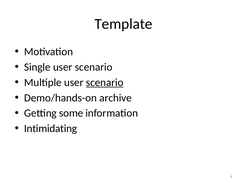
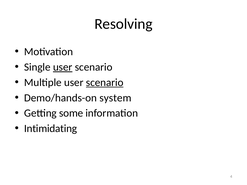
Template: Template -> Resolving (123, 24)
user underline: none -> present (63, 67)
archive: archive -> system (116, 98)
